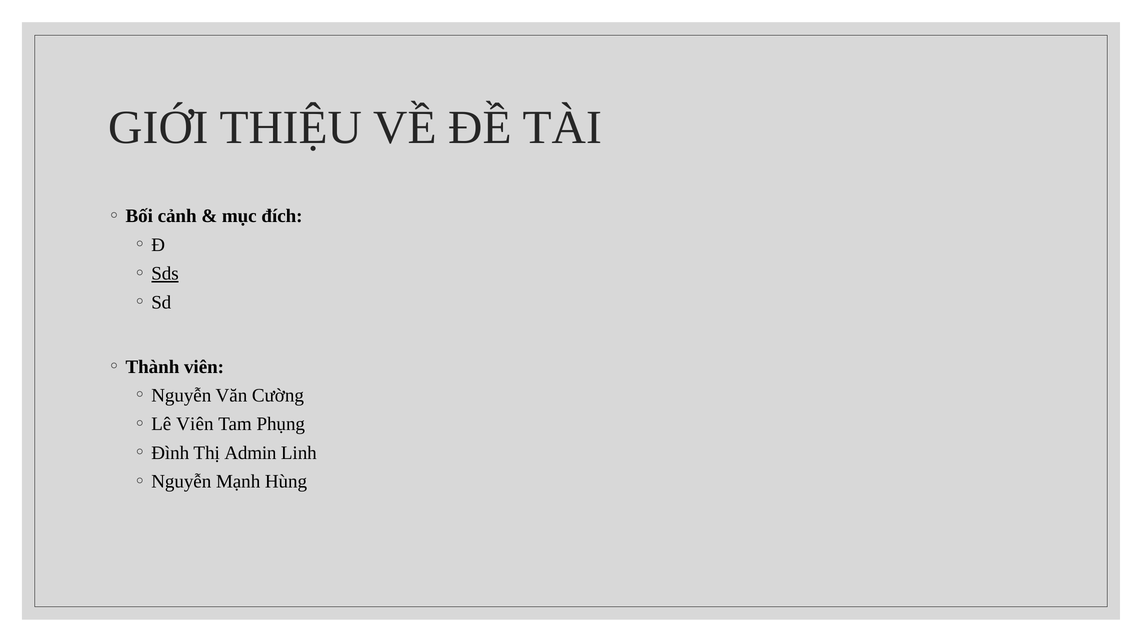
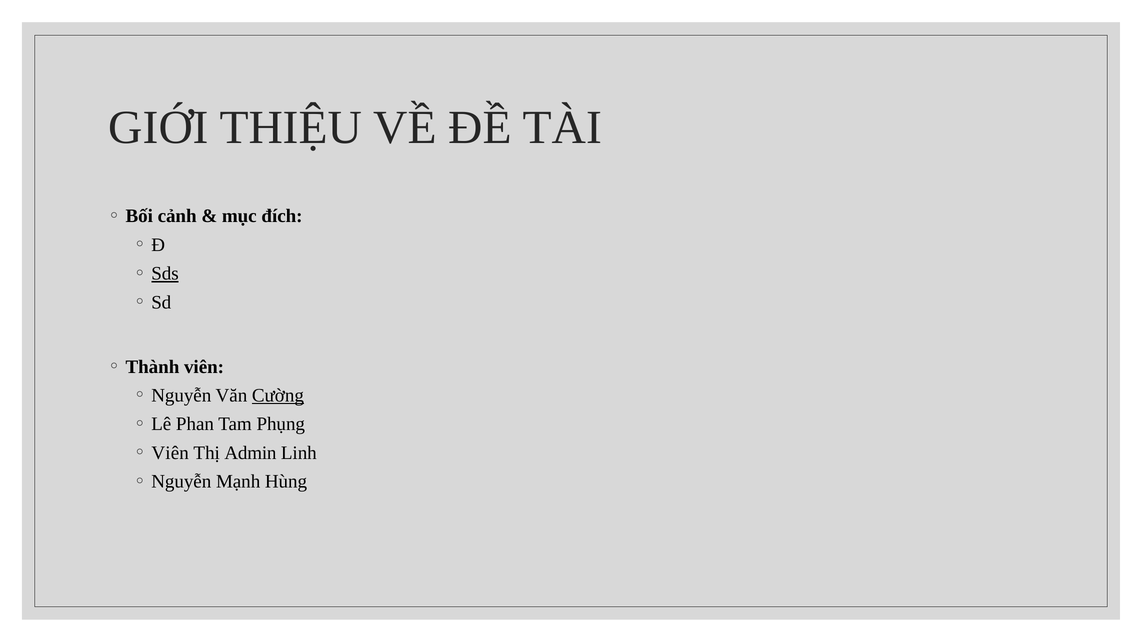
Cường underline: none -> present (278, 396)
Lê Viên: Viên -> Phan (195, 424)
Đình: Đình -> Viên (170, 453)
